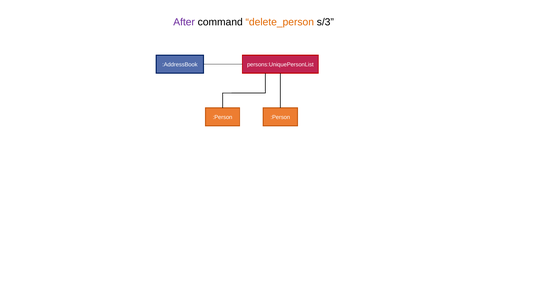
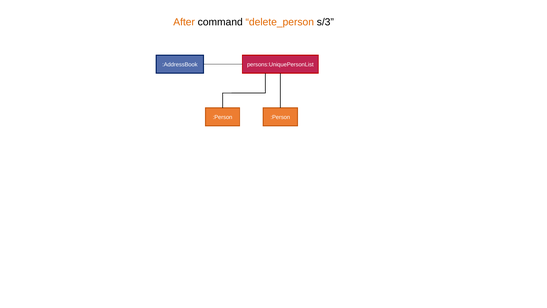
After colour: purple -> orange (184, 22)
